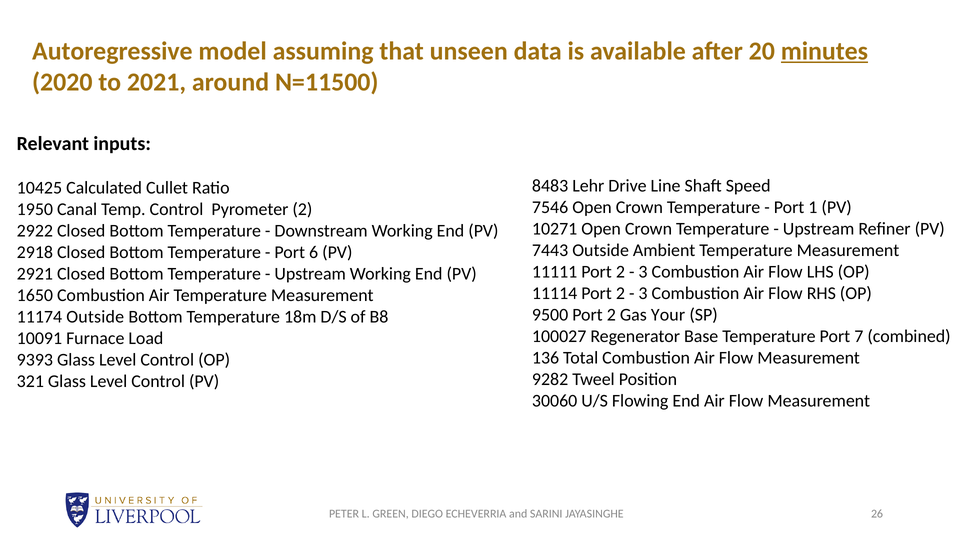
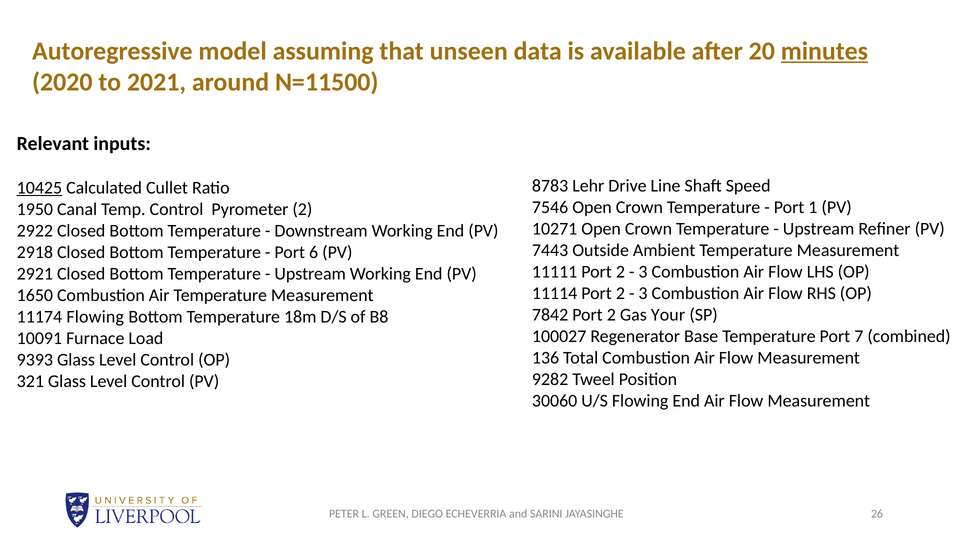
8483: 8483 -> 8783 (550, 186)
10425 underline: none -> present (39, 188)
9500: 9500 -> 7842 (550, 315)
11174 Outside: Outside -> Flowing (95, 317)
